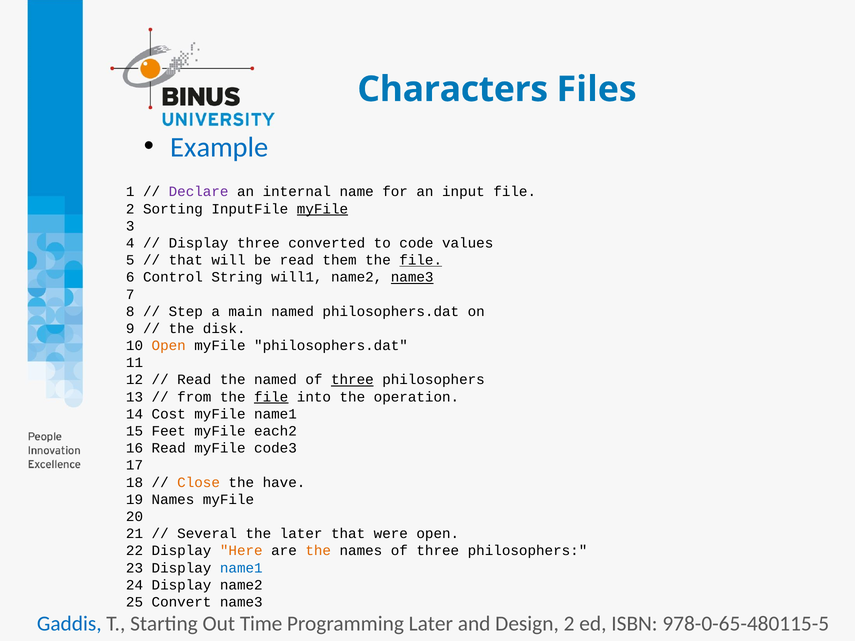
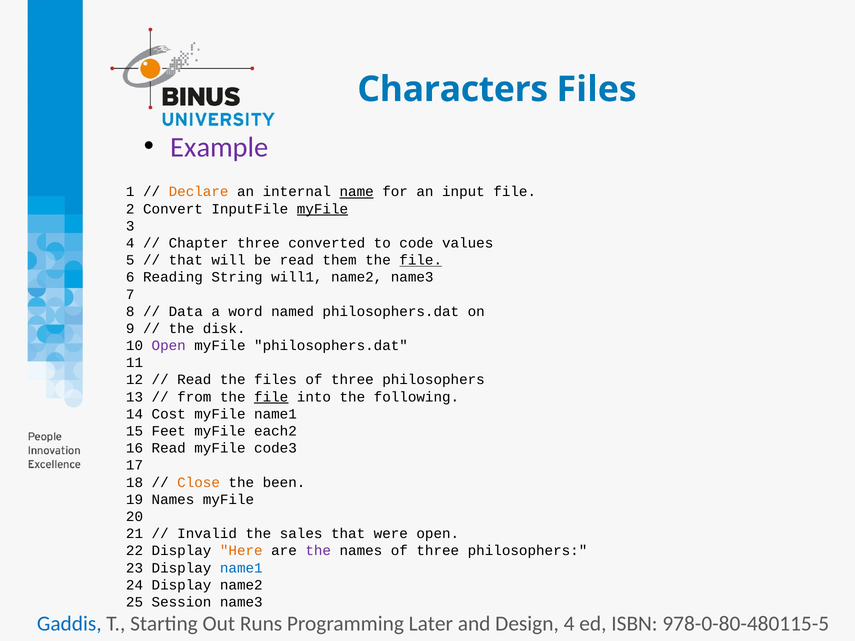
Example colour: blue -> purple (219, 147)
Declare colour: purple -> orange (199, 192)
name underline: none -> present (357, 192)
Sorting: Sorting -> Convert (173, 209)
Display: Display -> Chapter (199, 243)
Control: Control -> Reading (173, 277)
name3 underline: present -> none (412, 277)
Step: Step -> Data (186, 312)
main: main -> word (246, 312)
Open colour: orange -> purple (169, 346)
the named: named -> files (275, 380)
three underline: present -> none (352, 380)
operation: operation -> following (416, 397)
have: have -> been (284, 483)
Several: Several -> Invalid (207, 534)
the later: later -> sales (301, 534)
the colour: orange -> purple (318, 551)
Convert: Convert -> Session (181, 602)
Time: Time -> Runs (261, 624)
Design 2: 2 -> 4 (569, 624)
978-0-65-480115-5: 978-0-65-480115-5 -> 978-0-80-480115-5 (746, 624)
